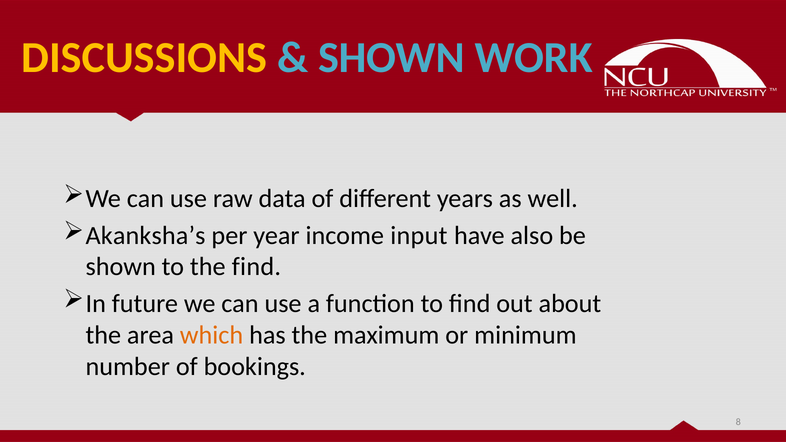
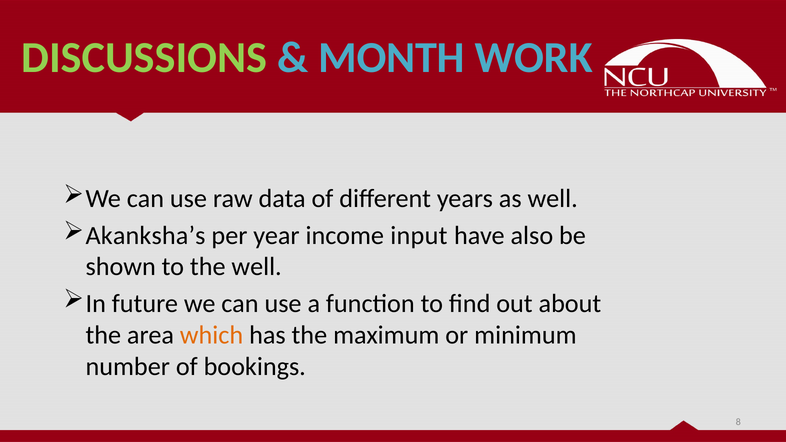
DISCUSSIONS colour: yellow -> light green (144, 58)
SHOWN: SHOWN -> MONTH (392, 58)
the find: find -> well (257, 267)
